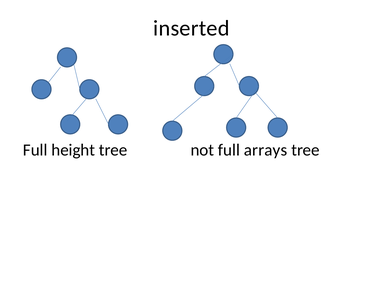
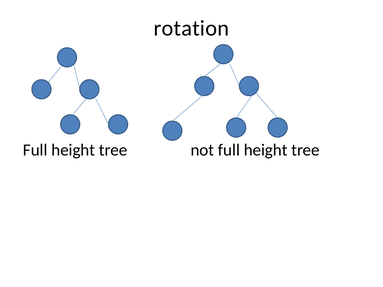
inserted: inserted -> rotation (191, 28)
not full arrays: arrays -> height (266, 150)
